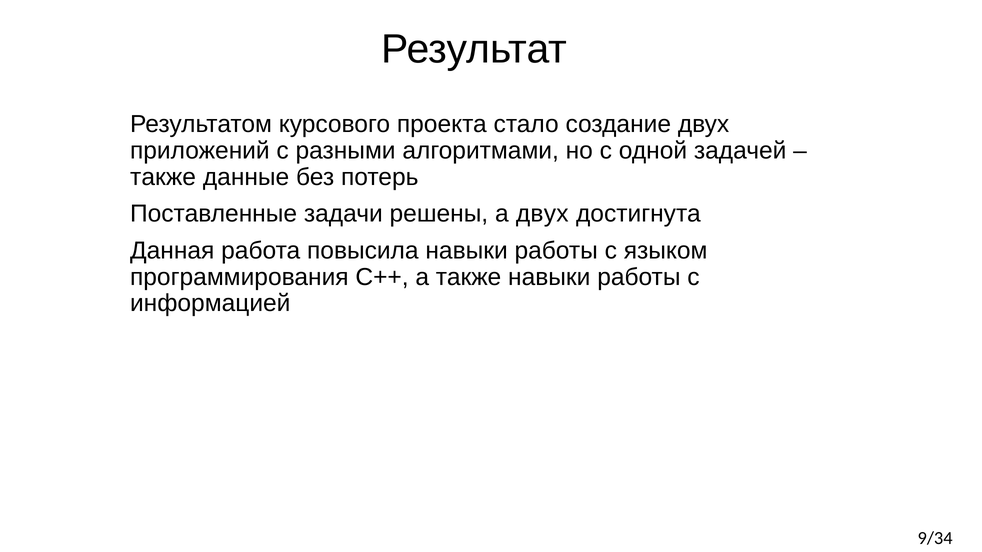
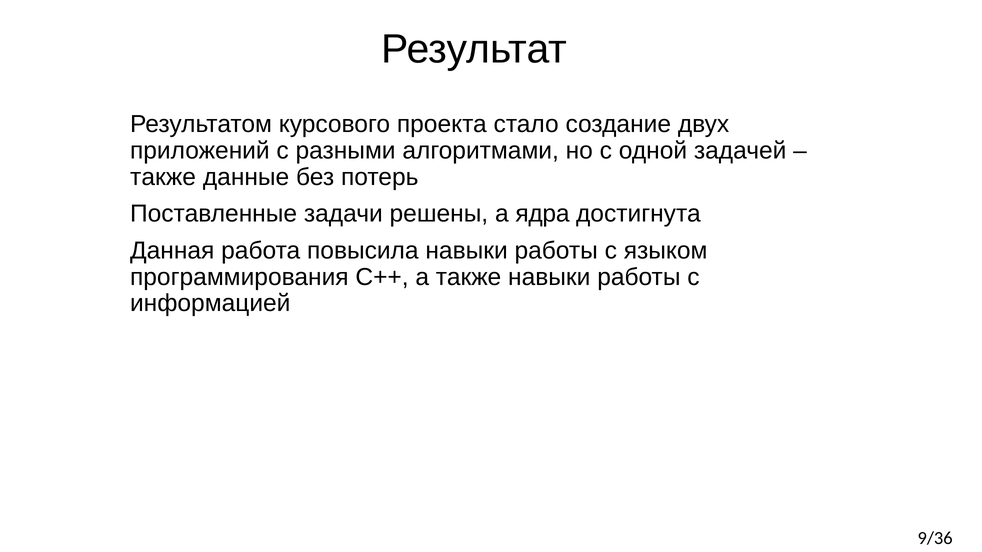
а двух: двух -> ядра (542, 214)
9/34: 9/34 -> 9/36 (935, 539)
